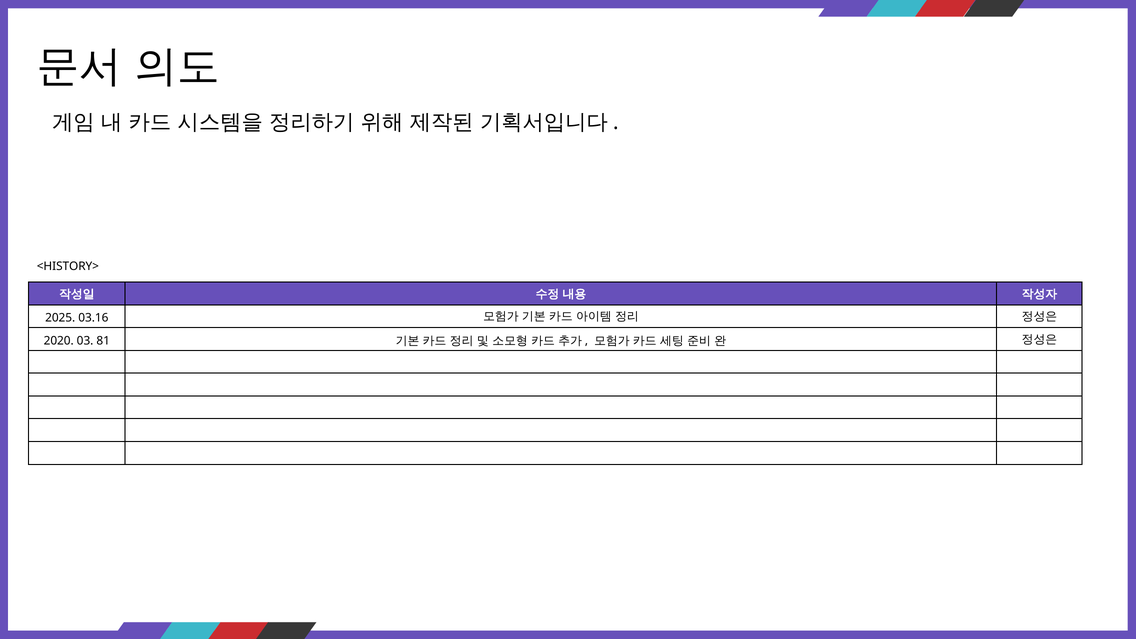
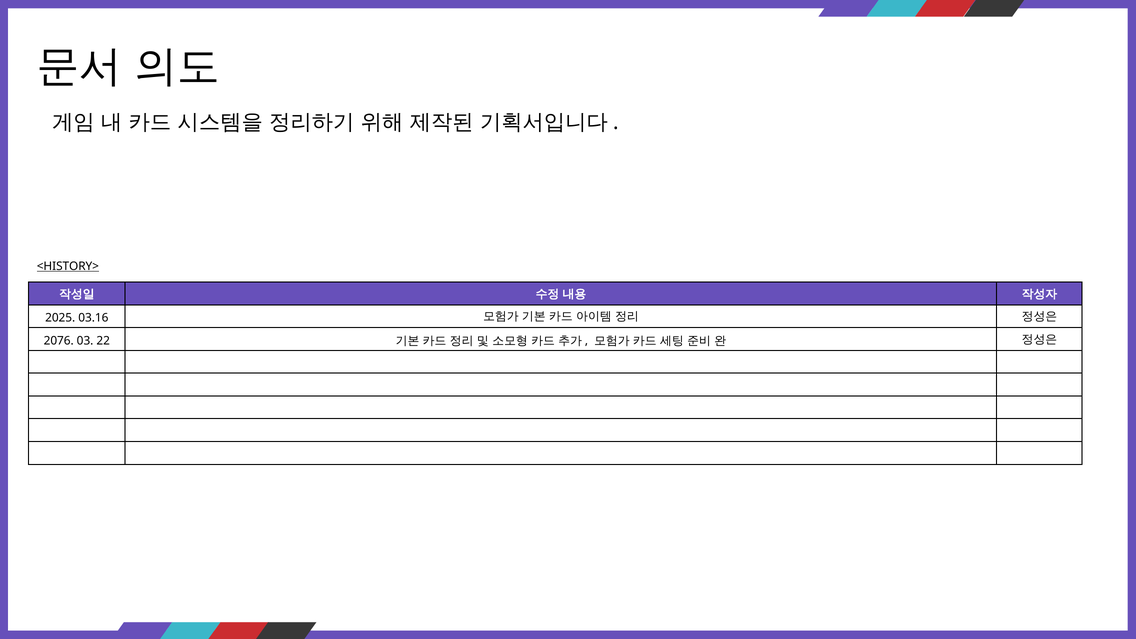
<HISTORY> underline: none -> present (68, 266)
2020: 2020 -> 2076 (59, 341)
81: 81 -> 22 (103, 341)
